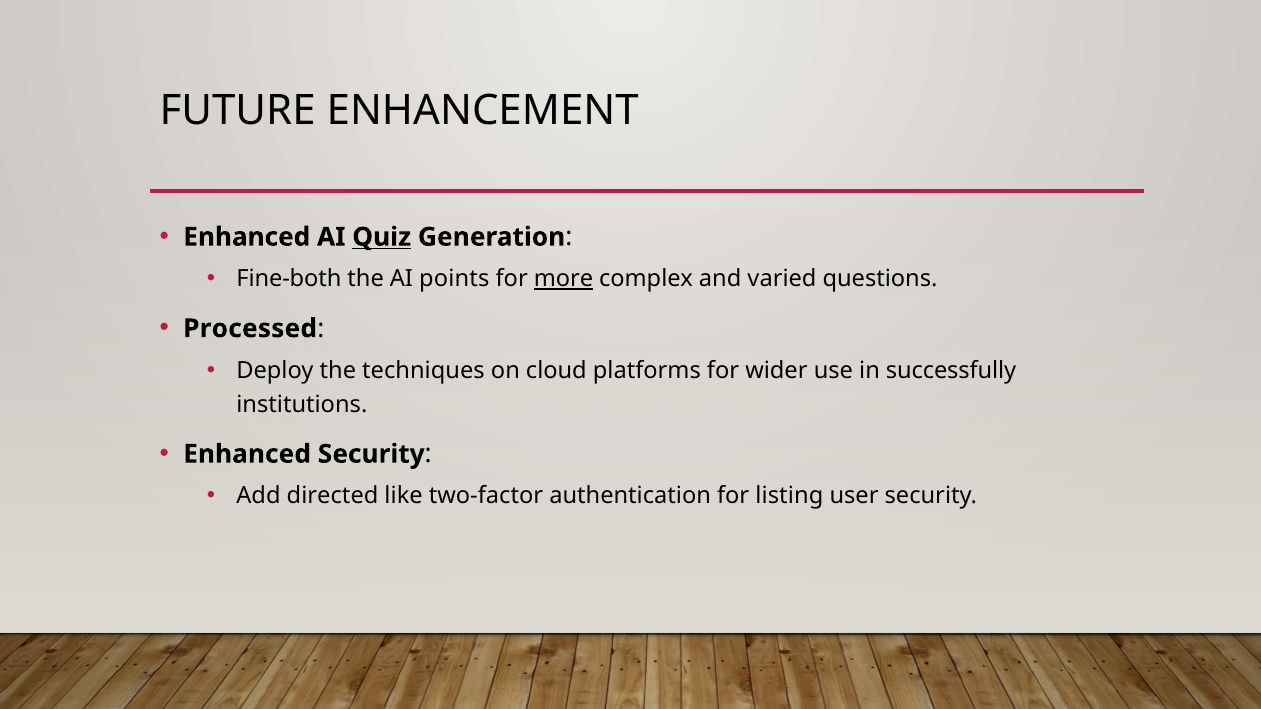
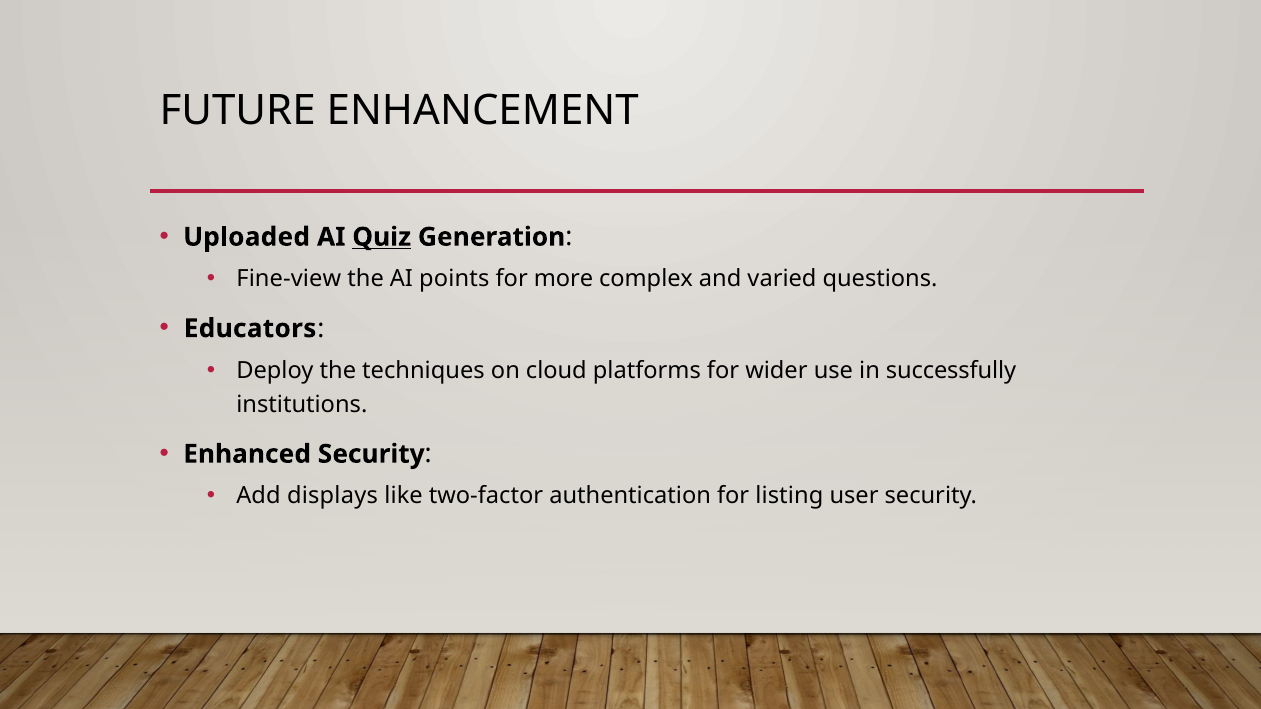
Enhanced: Enhanced -> Uploaded (247, 237)
Fine-both: Fine-both -> Fine-view (289, 279)
more underline: present -> none (564, 279)
Processed: Processed -> Educators (250, 329)
directed: directed -> displays (332, 496)
